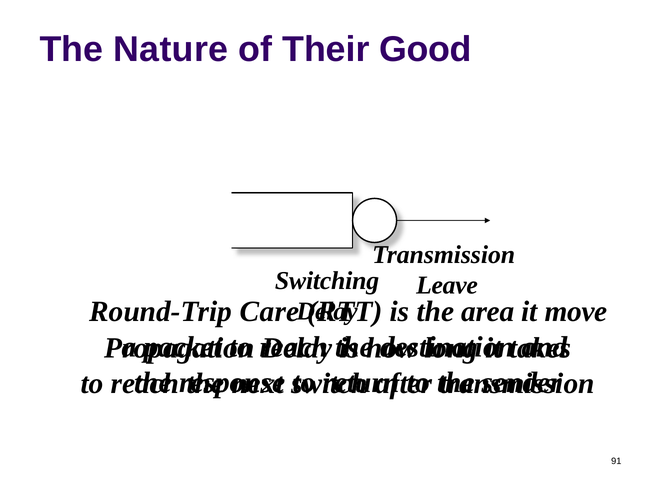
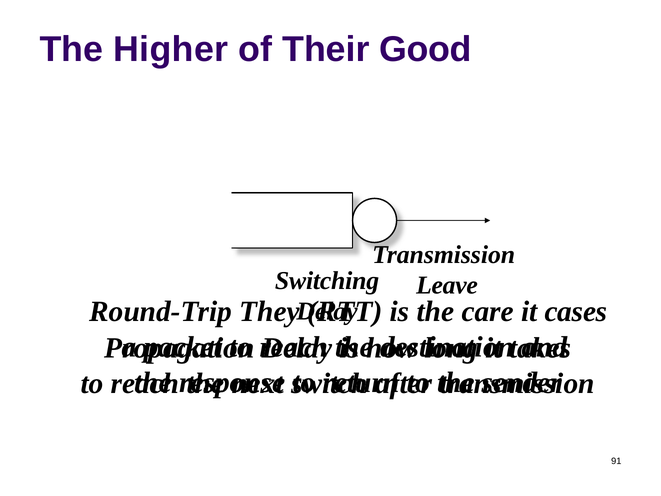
Nature: Nature -> Higher (171, 49)
Care: Care -> They (270, 312)
area: area -> care (488, 312)
move: move -> cases (576, 312)
